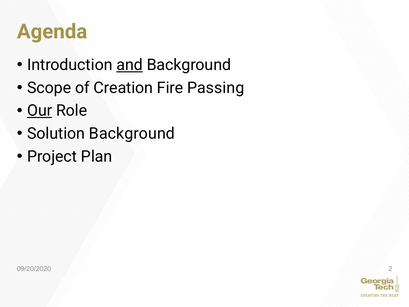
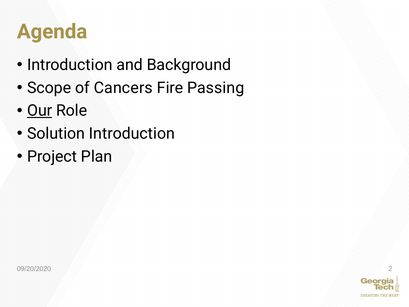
and underline: present -> none (130, 65)
Creation: Creation -> Cancers (123, 88)
Solution Background: Background -> Introduction (132, 134)
